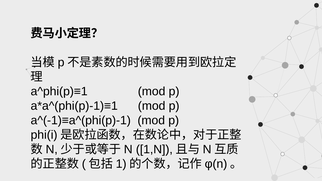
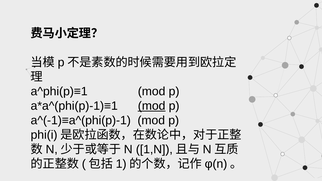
mod underline: none -> present (152, 106)
